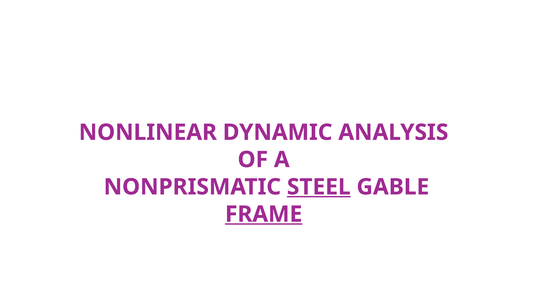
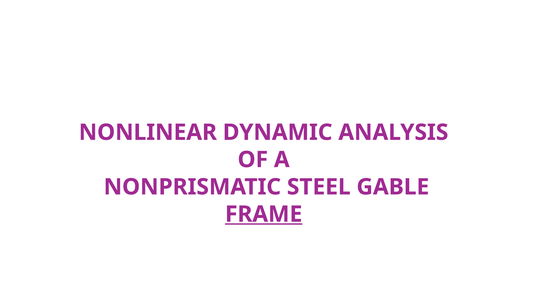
STEEL underline: present -> none (319, 187)
